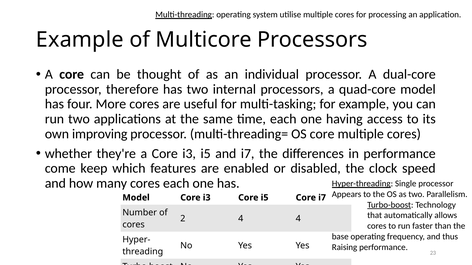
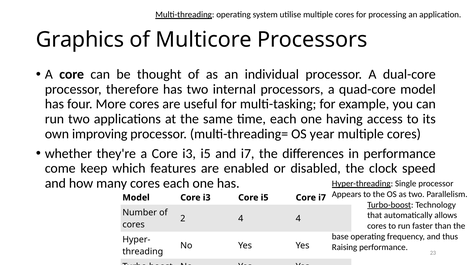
Example: Example -> Graphics (80, 40)
OS core: core -> year (322, 134)
